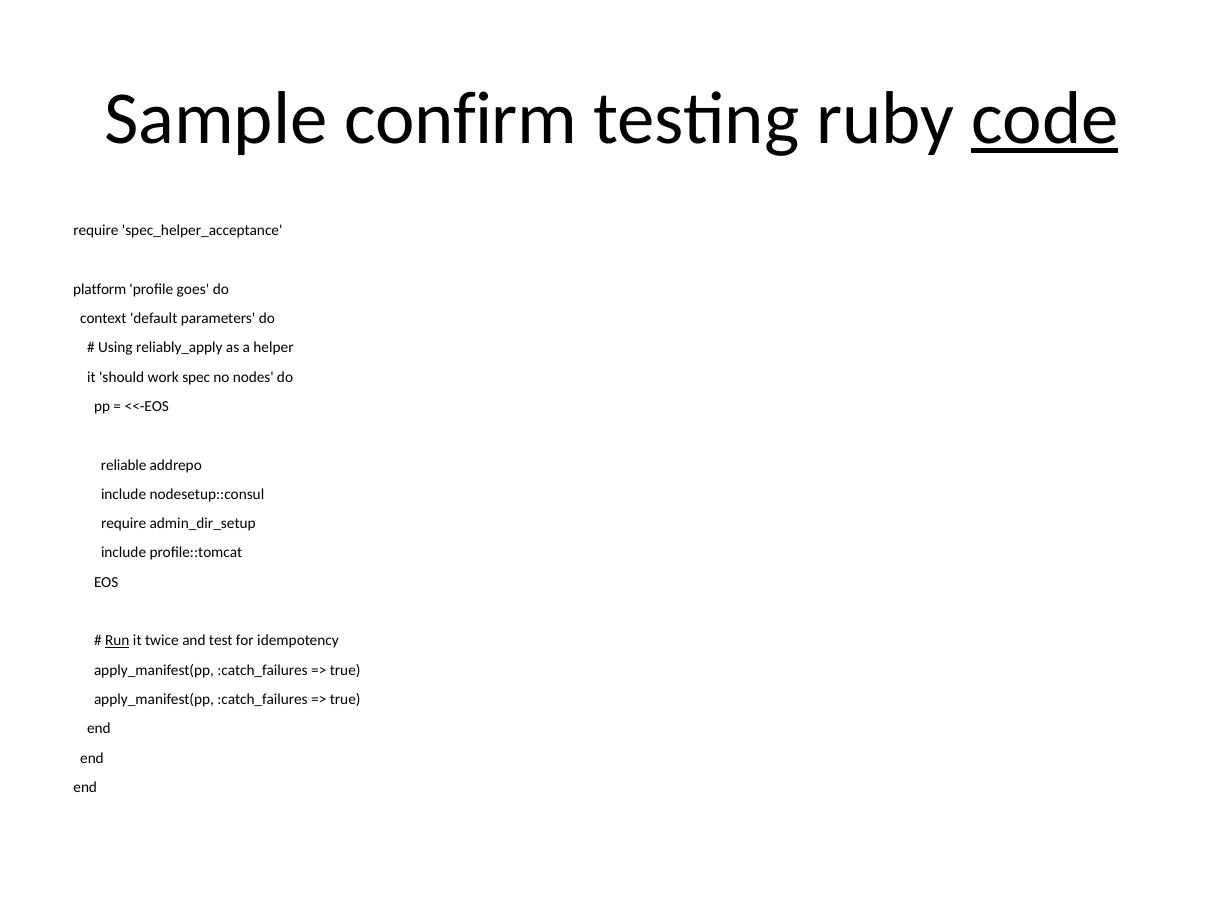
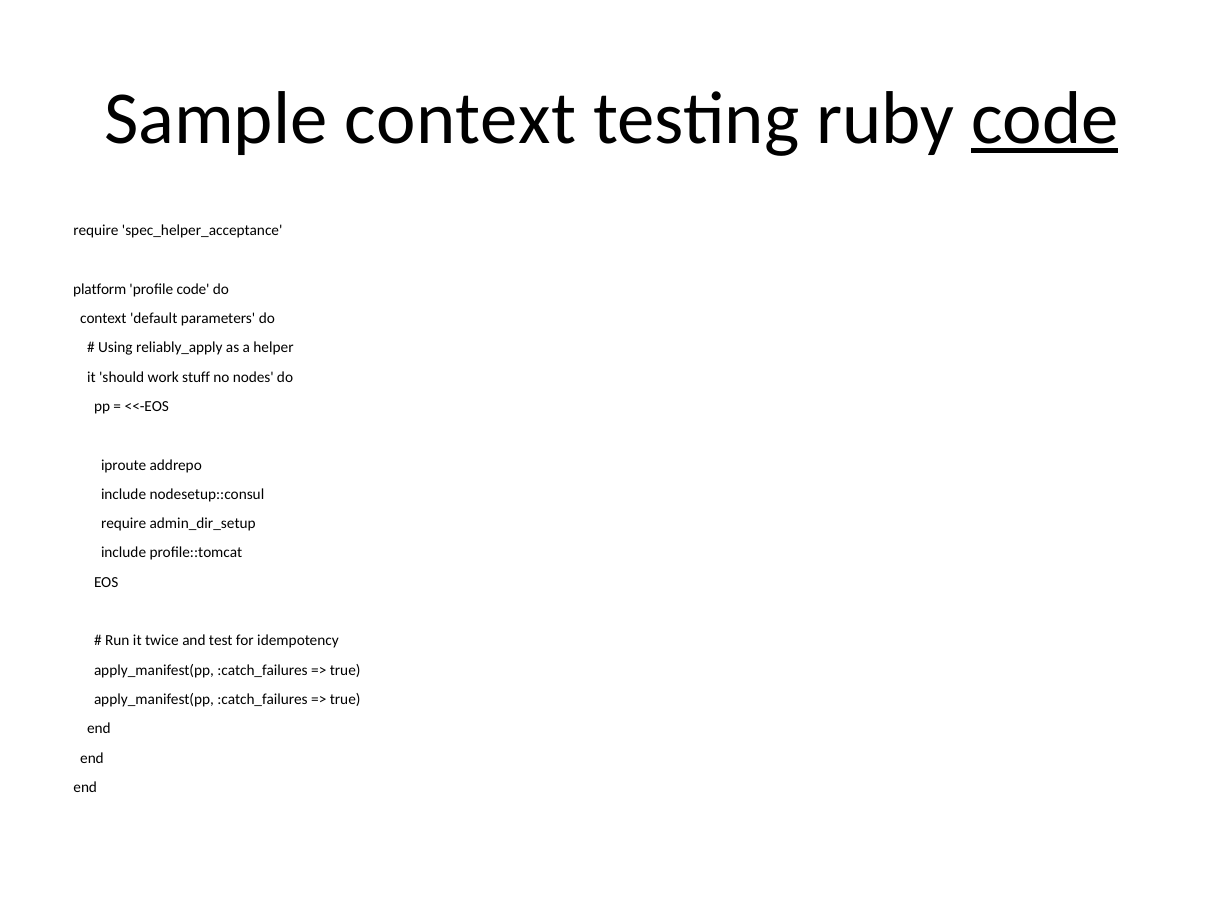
Sample confirm: confirm -> context (460, 118)
profile goes: goes -> code (193, 289)
spec: spec -> stuff (196, 377)
reliable: reliable -> iproute (124, 465)
Run underline: present -> none (117, 641)
